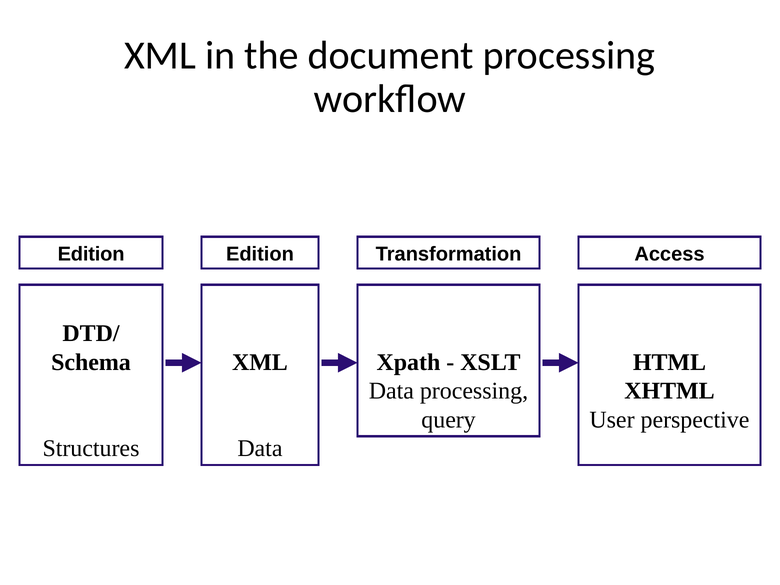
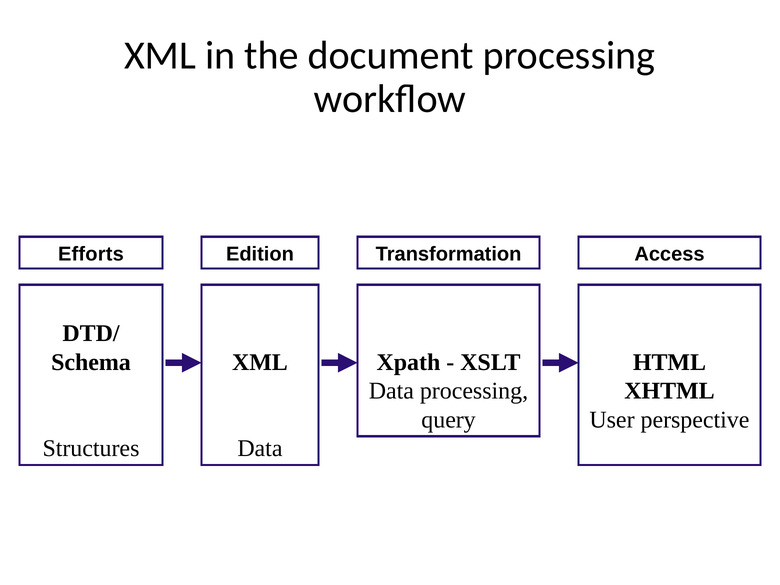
Edition: Edition -> Efforts (91, 254)
